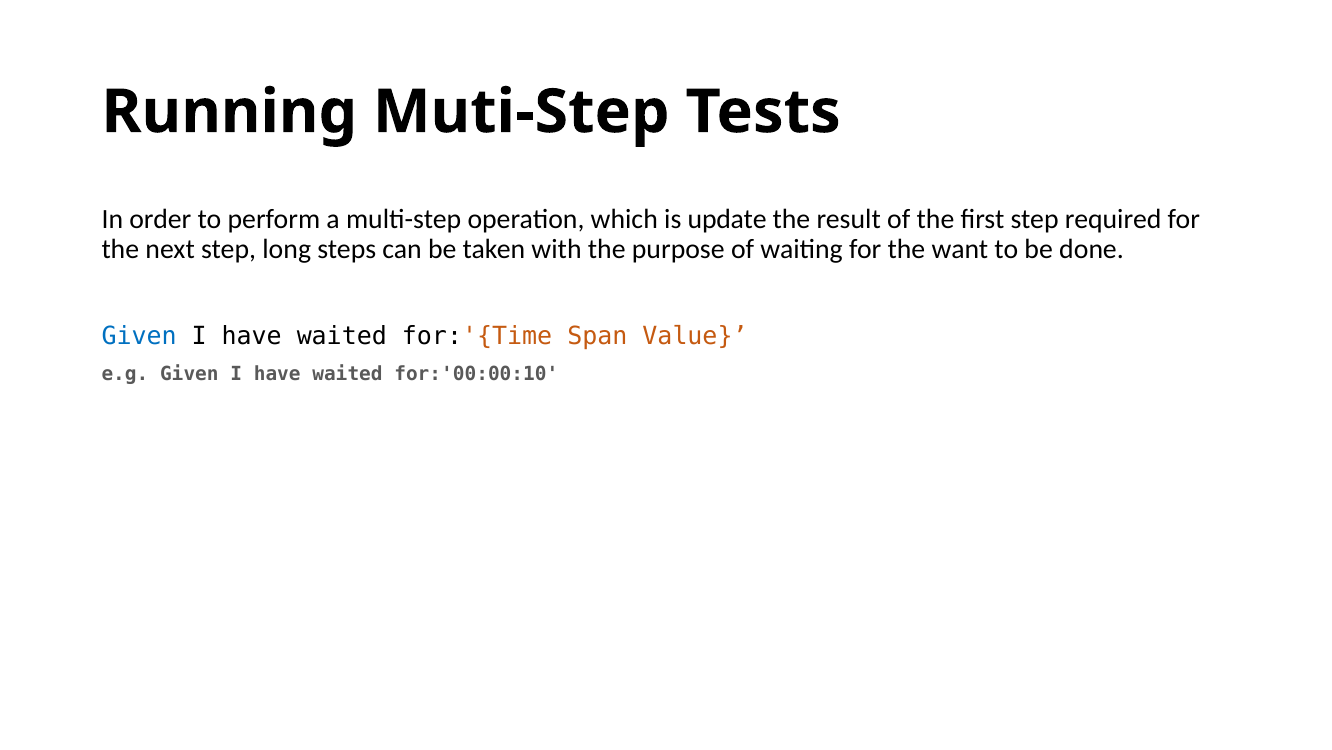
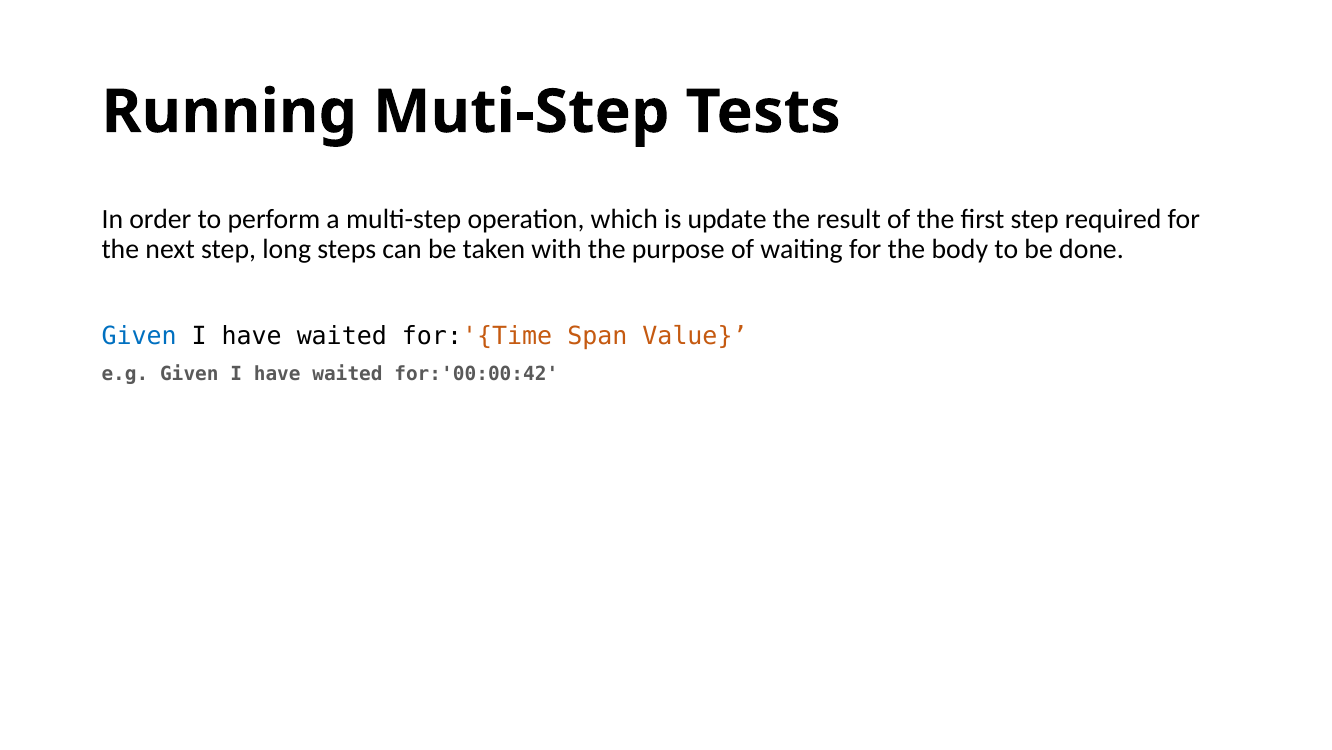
want: want -> body (960, 249)
for:'00:00:10: for:'00:00:10 -> for:'00:00:42 (476, 373)
